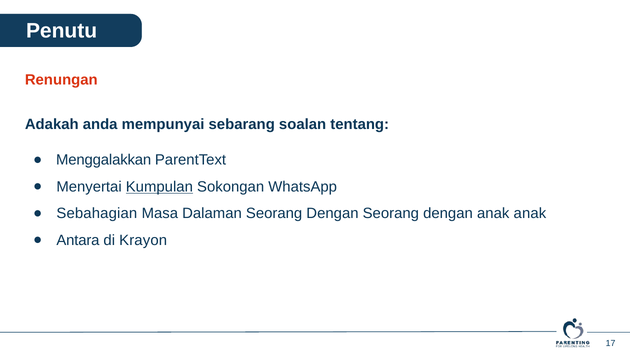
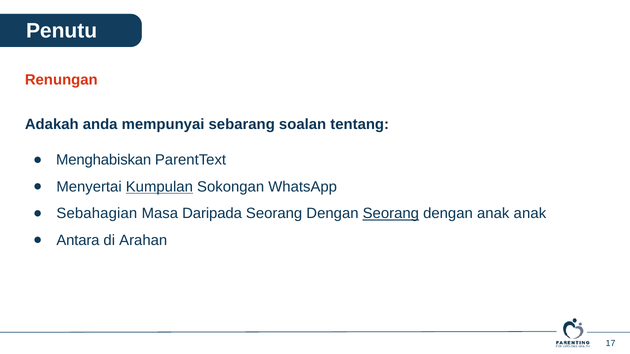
Menggalakkan: Menggalakkan -> Menghabiskan (104, 160)
Dalaman: Dalaman -> Daripada (212, 214)
Seorang underline: none -> present (391, 214)
Krayon: Krayon -> Arahan (143, 241)
